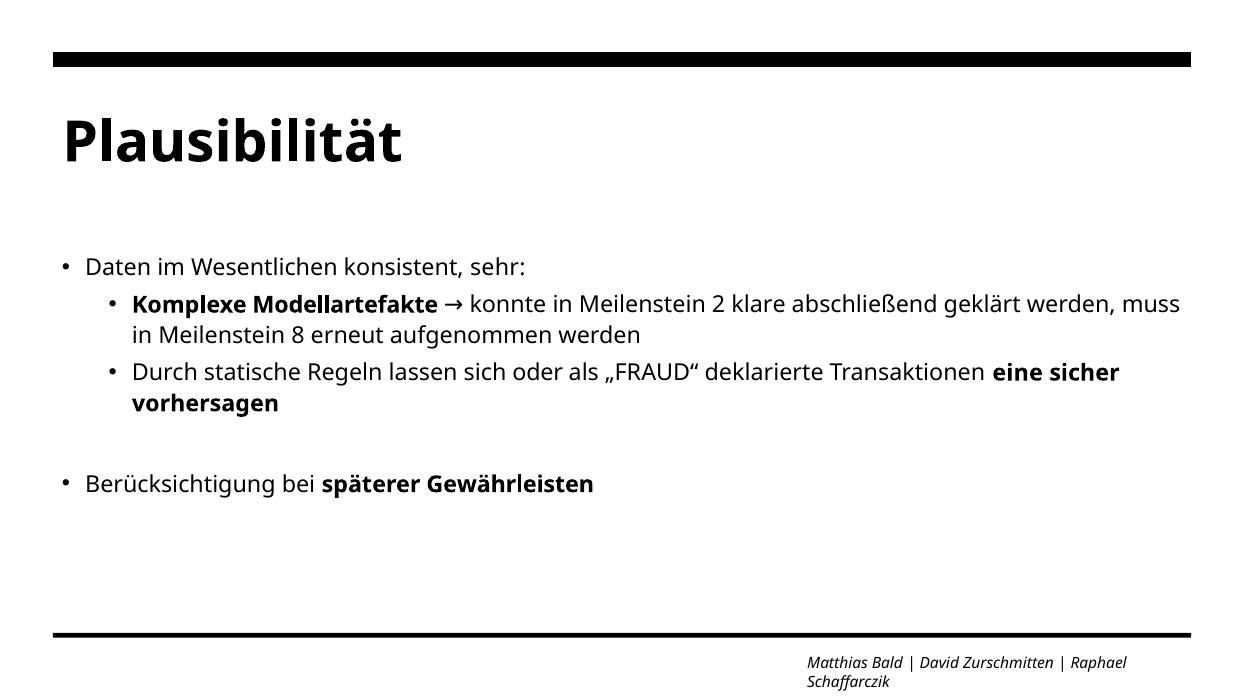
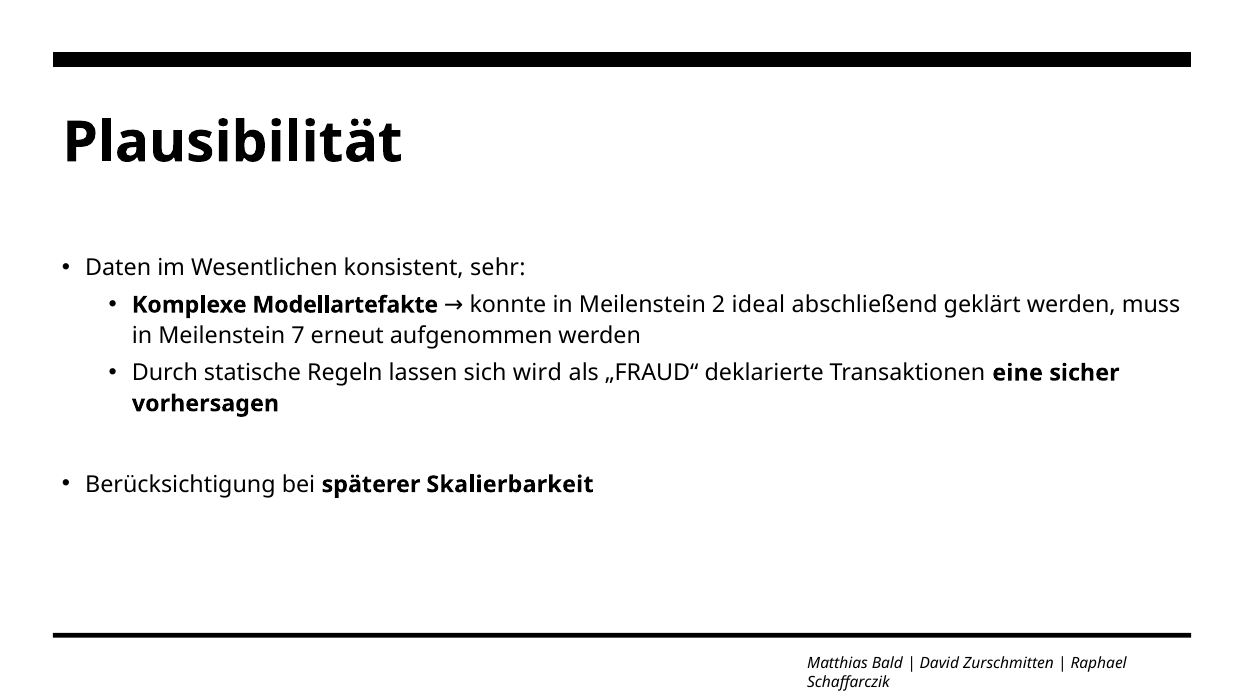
klare: klare -> ideal (758, 305)
8: 8 -> 7 (298, 336)
oder: oder -> wird (537, 373)
Gewährleisten: Gewährleisten -> Skalierbarkeit (510, 485)
